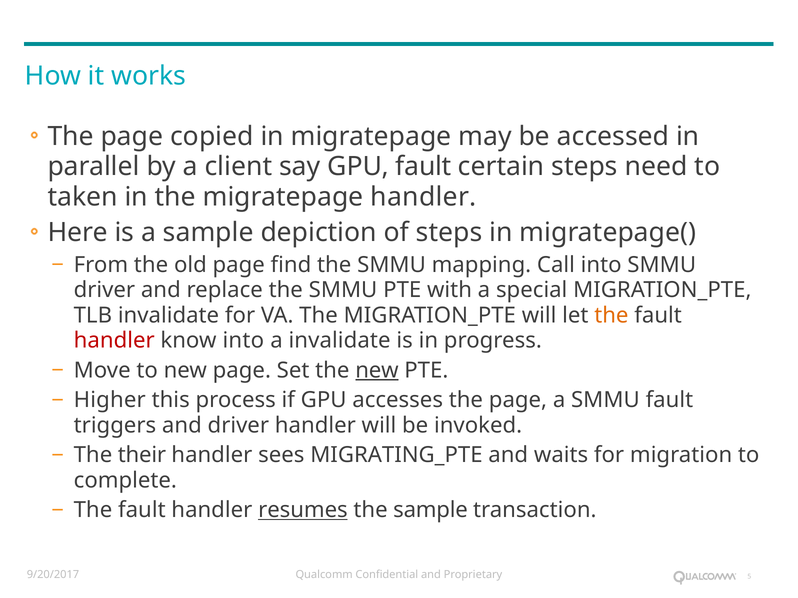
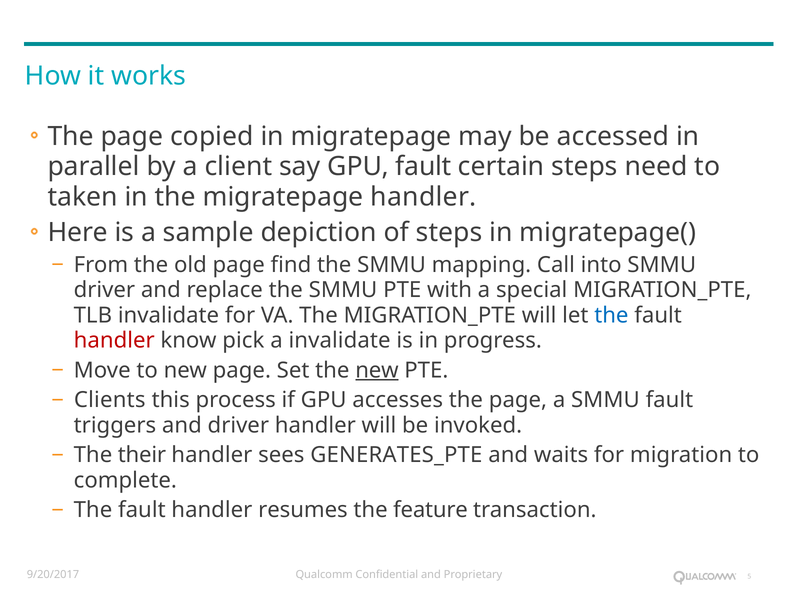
the colour: orange -> blue (611, 316)
know into: into -> pick (243, 341)
Higher: Higher -> Clients (110, 400)
MIGRATING_PTE: MIGRATING_PTE -> GENERATES_PTE (396, 455)
resumes underline: present -> none (303, 510)
the sample: sample -> feature (431, 510)
